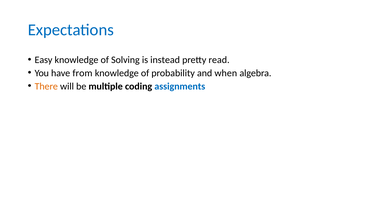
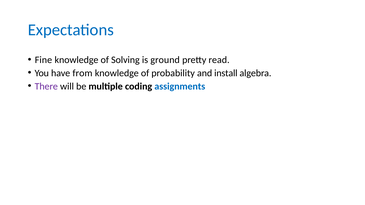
Easy: Easy -> Fine (43, 60)
instead: instead -> ground (165, 60)
when: when -> install (226, 73)
There colour: orange -> purple (46, 86)
